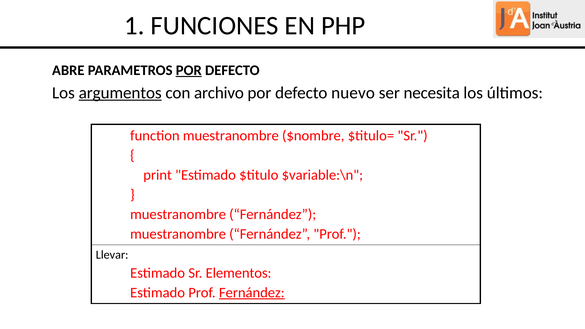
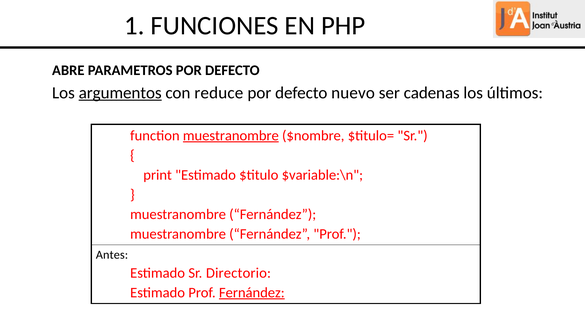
POR underline: present -> none (189, 70)
archivo: archivo -> reduce (219, 93)
necesita: necesita -> cadenas (432, 93)
muestranombre underline: none -> present (231, 136)
Llevar: Llevar -> Antes (112, 255)
Elementos: Elementos -> Directorio (238, 273)
